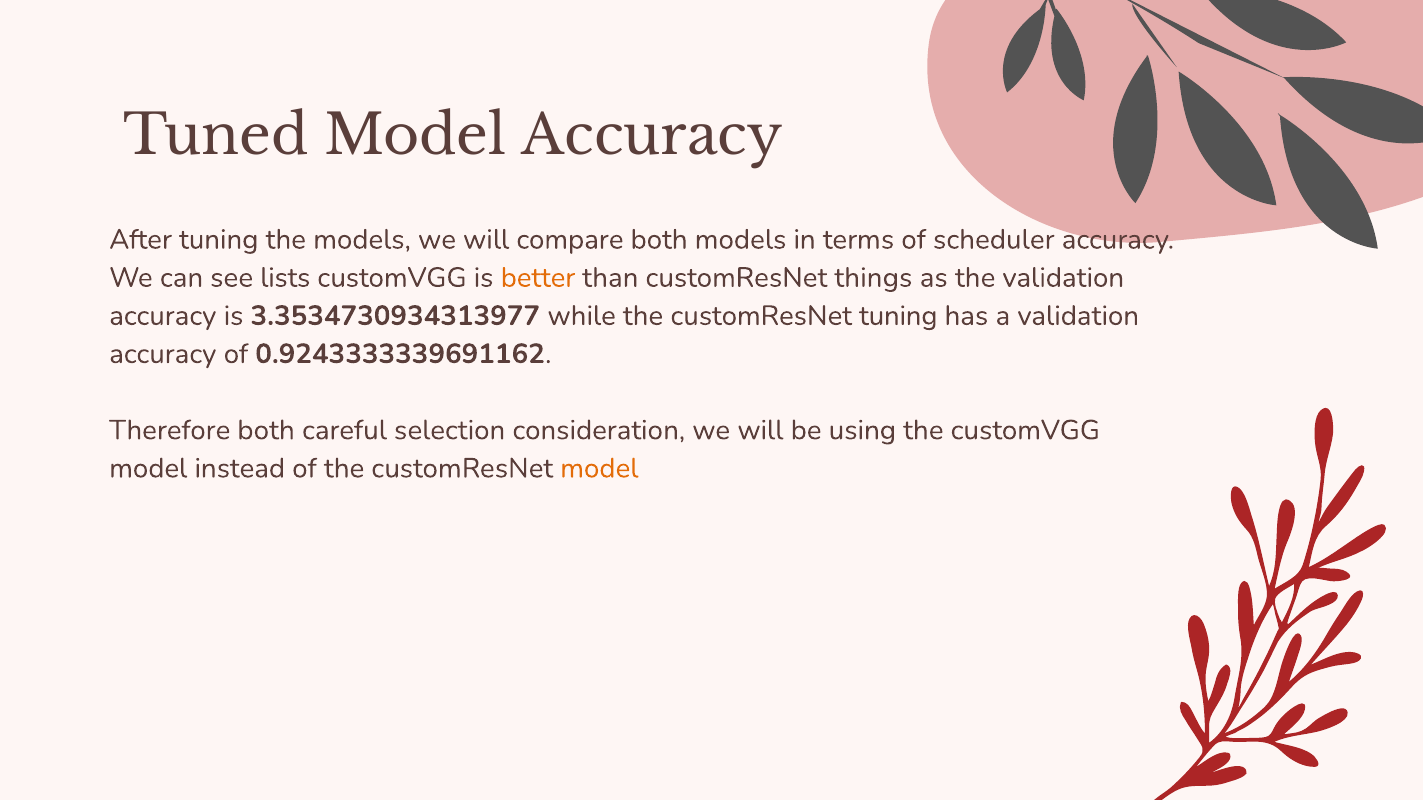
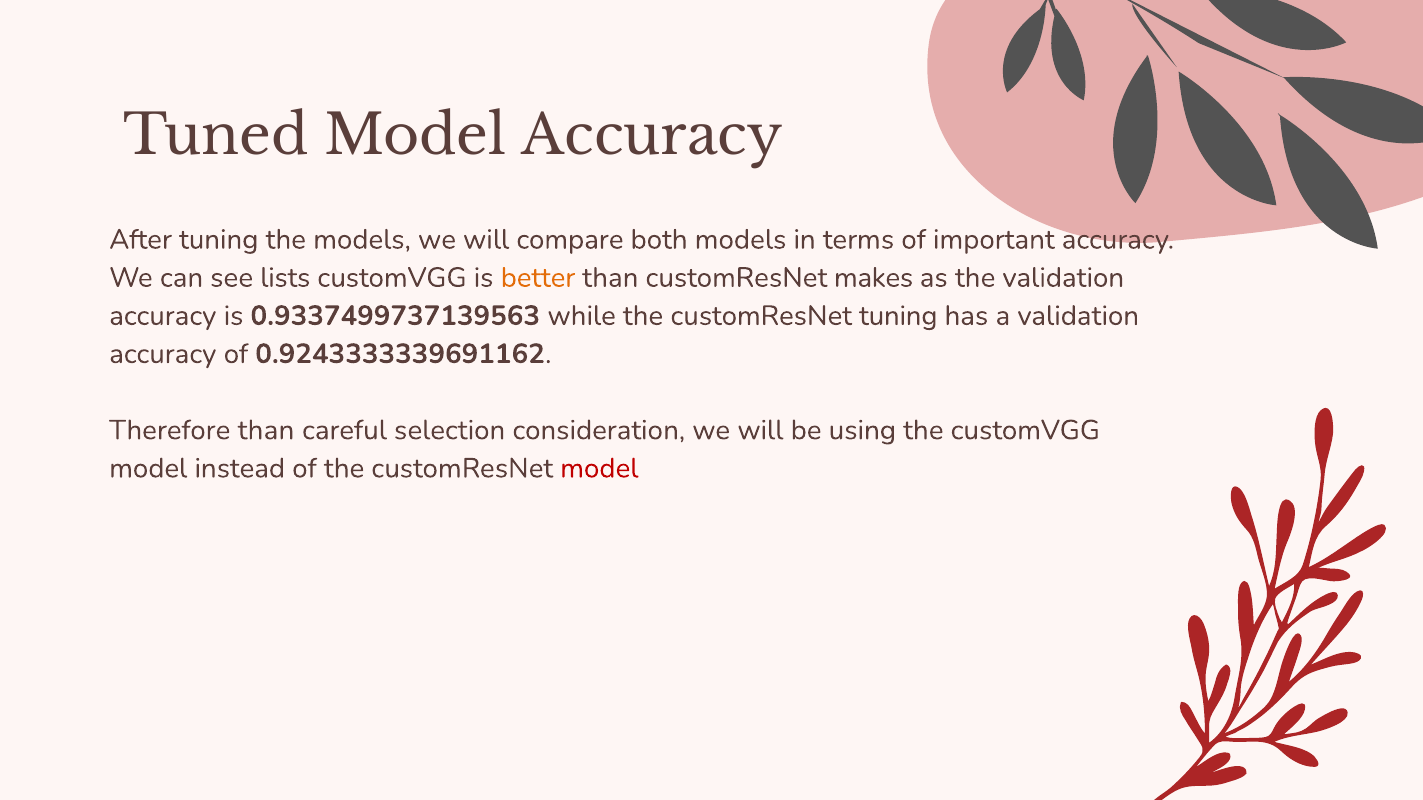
scheduler: scheduler -> important (994, 240)
things: things -> makes (874, 278)
3.3534730934313977: 3.3534730934313977 -> 0.9337499737139563 (395, 316)
Therefore both: both -> than (266, 430)
model colour: orange -> red (599, 469)
